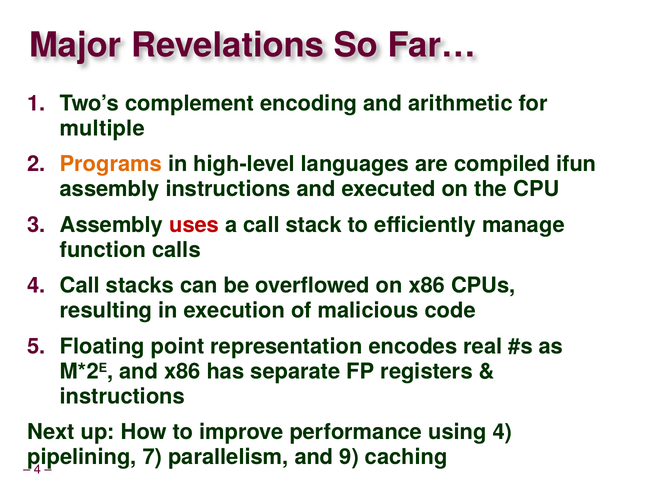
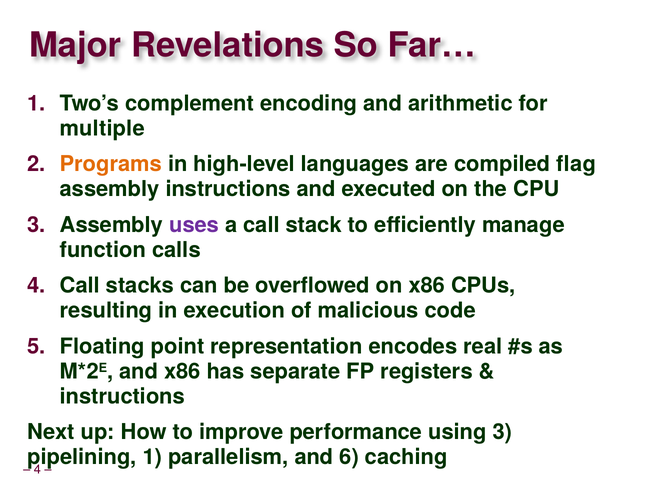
ifun: ifun -> flag (576, 164)
uses colour: red -> purple (194, 225)
using 4: 4 -> 3 (502, 432)
7: 7 -> 1 (152, 457)
9: 9 -> 6 (349, 457)
